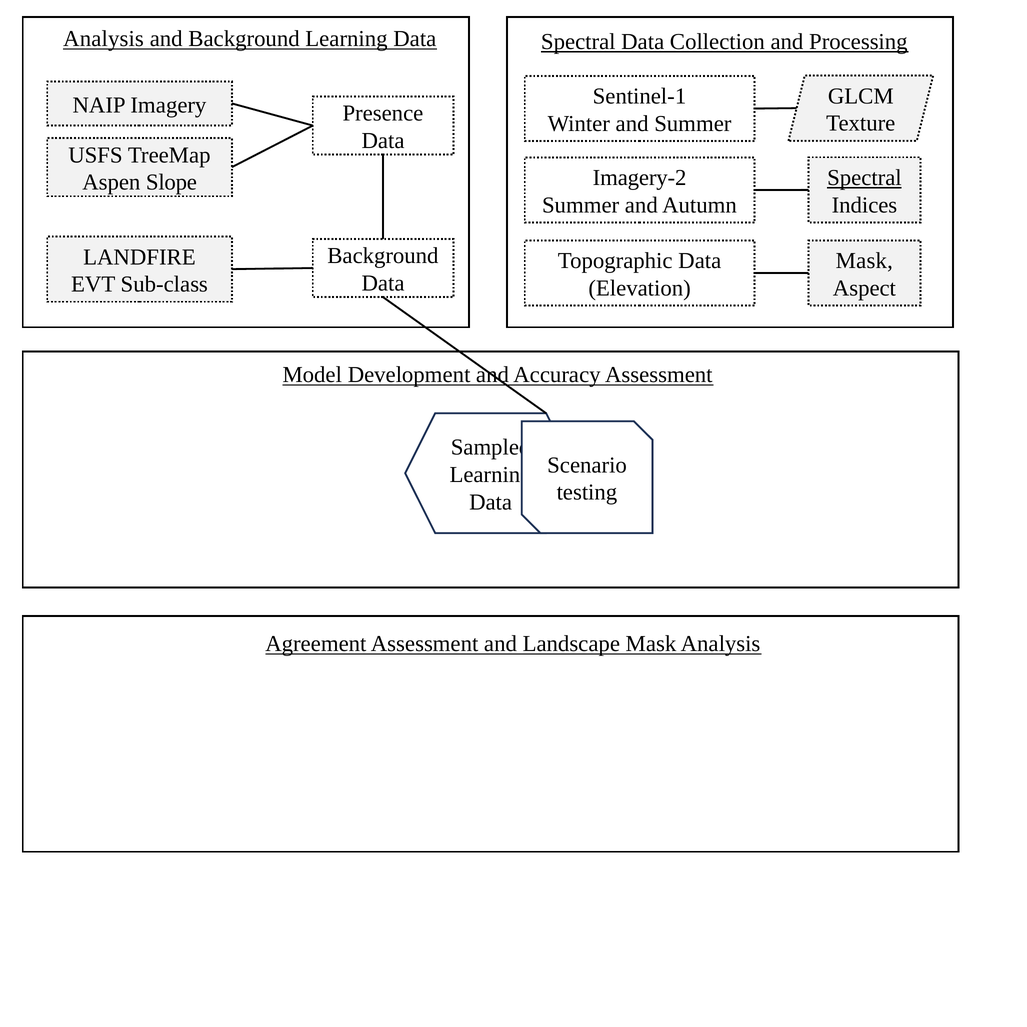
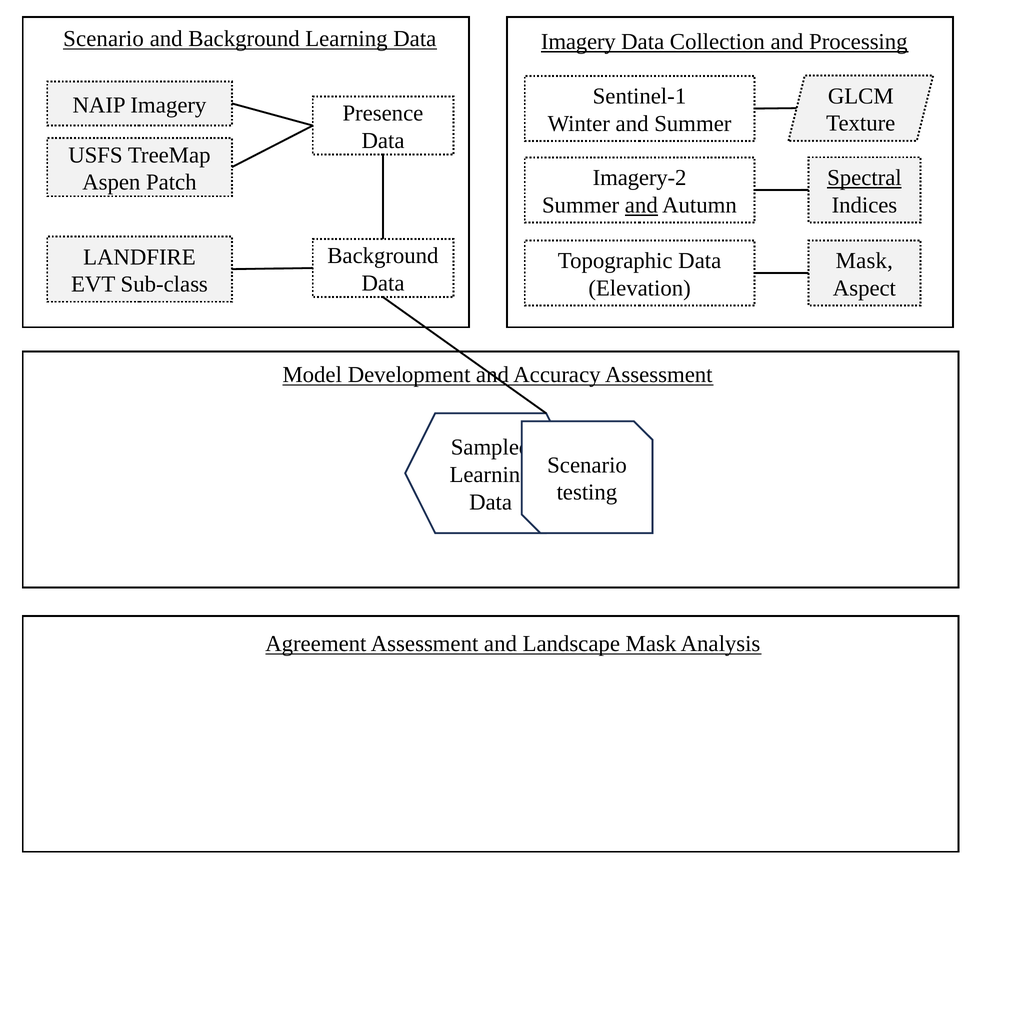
Analysis: Analysis -> Scenario (104, 39)
Spectral: Spectral -> Imagery (578, 42)
Slope: Slope -> Patch (171, 182)
and underline: none -> present (641, 205)
